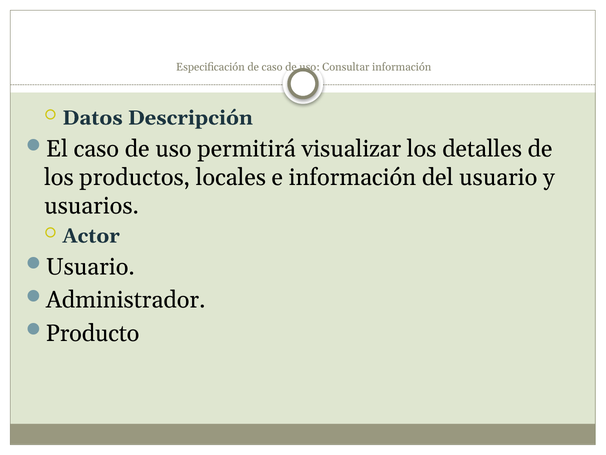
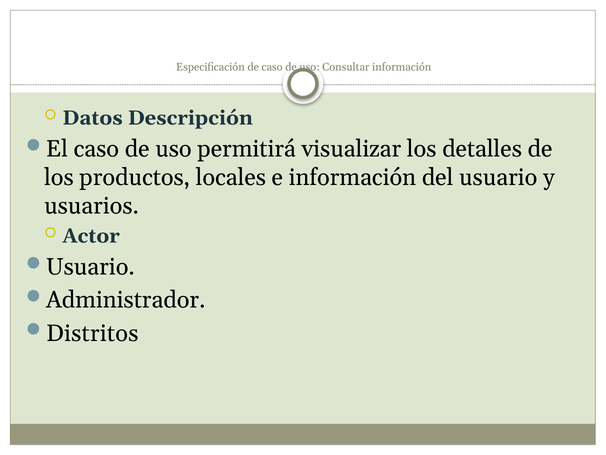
Producto: Producto -> Distritos (92, 333)
